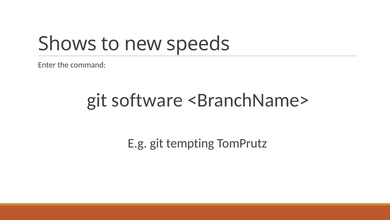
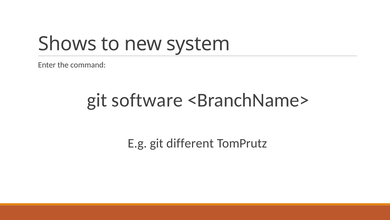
speeds: speeds -> system (198, 44)
tempting: tempting -> different (190, 143)
